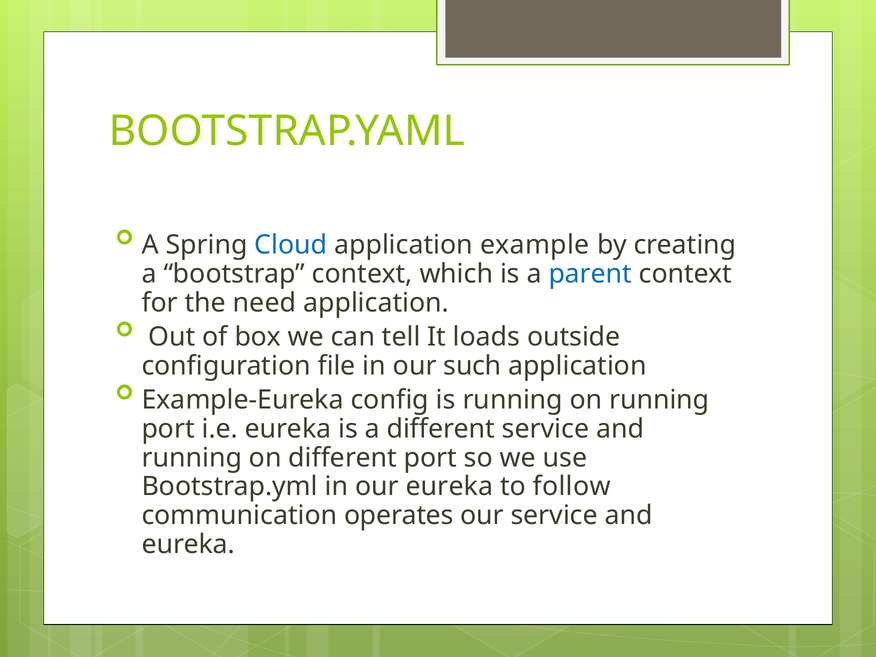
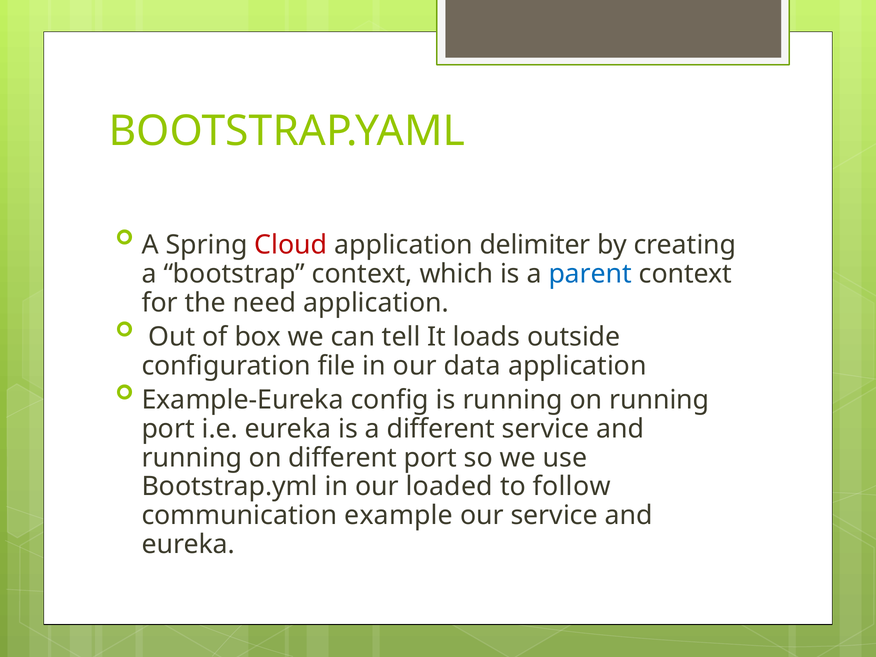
Cloud colour: blue -> red (291, 245)
example: example -> delimiter (535, 245)
such: such -> data (472, 366)
our eureka: eureka -> loaded (449, 487)
operates: operates -> example (399, 516)
